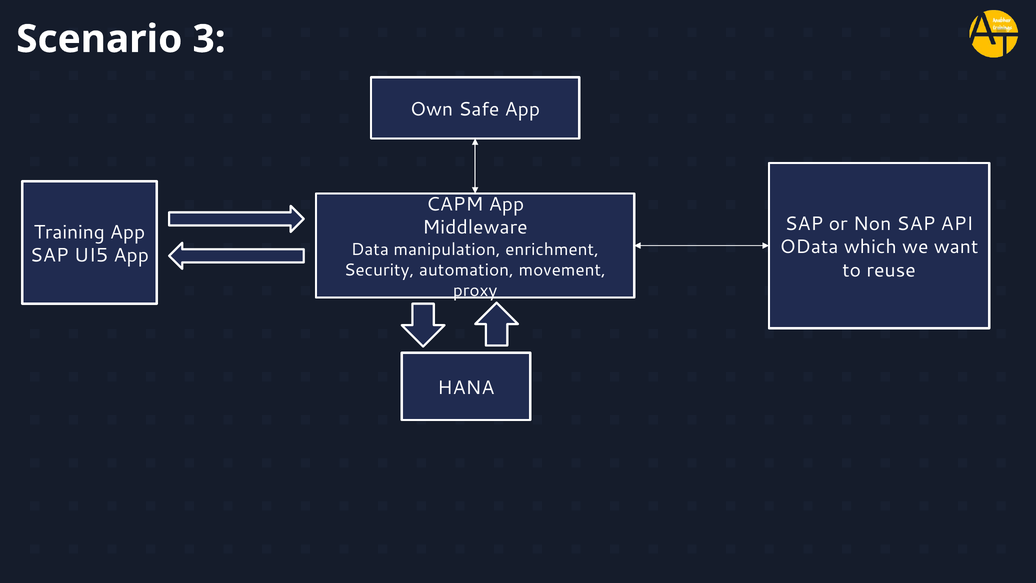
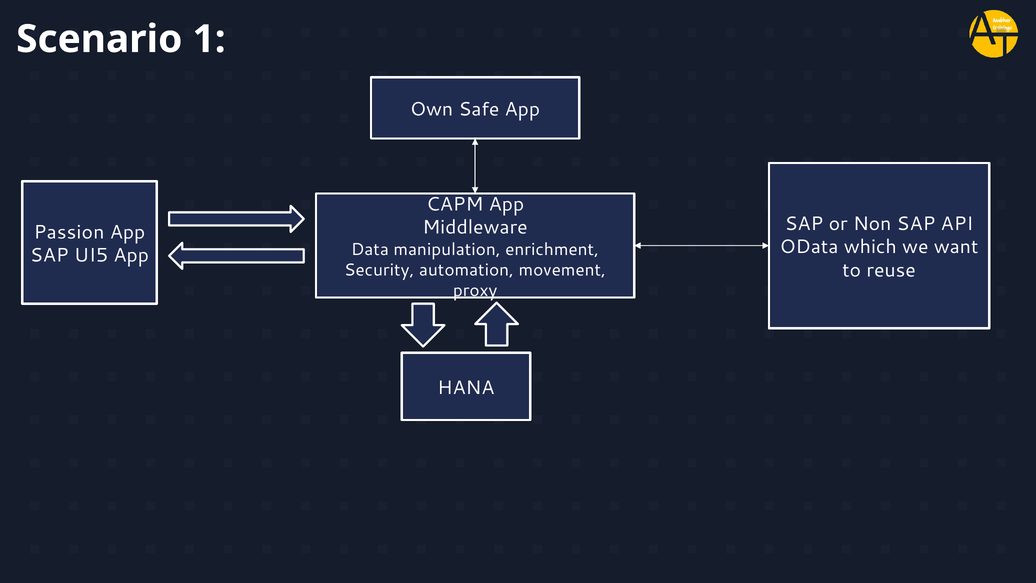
3: 3 -> 1 (209, 39)
Training: Training -> Passion (69, 232)
